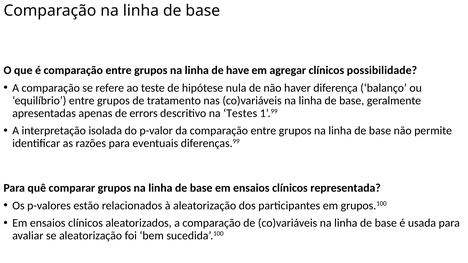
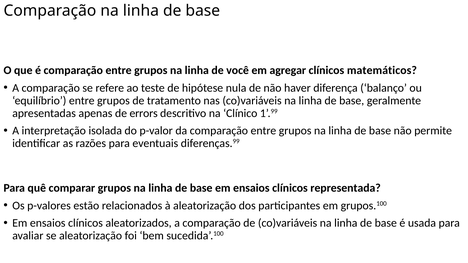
have: have -> você (238, 70)
possibilidade: possibilidade -> matemáticos (382, 70)
na Testes: Testes -> Clínico (240, 113)
